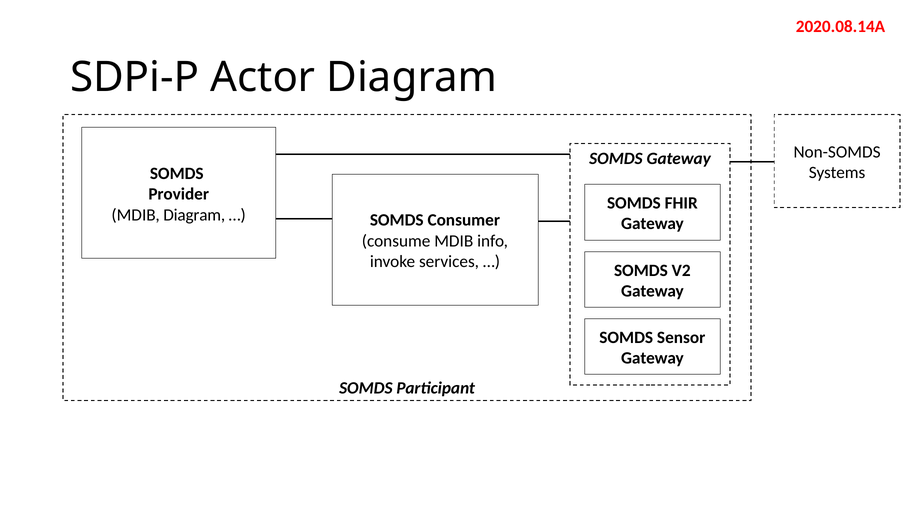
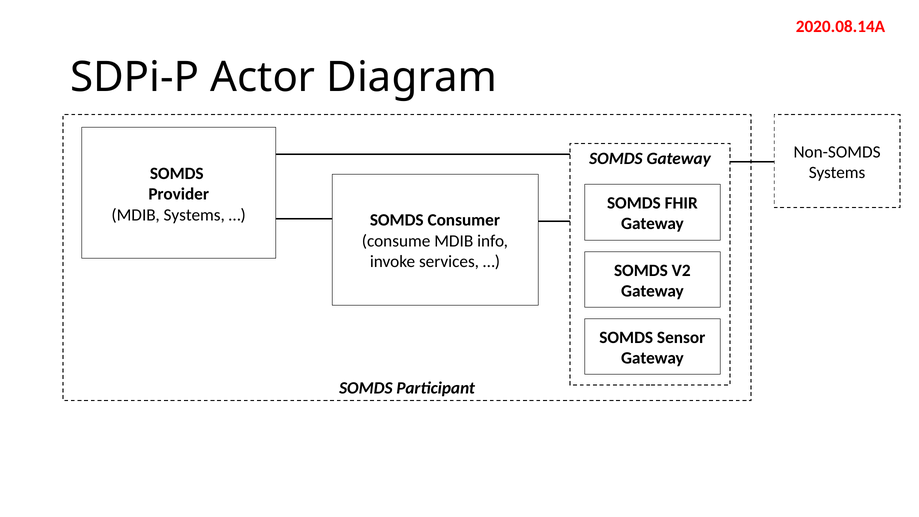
MDIB Diagram: Diagram -> Systems (194, 215)
